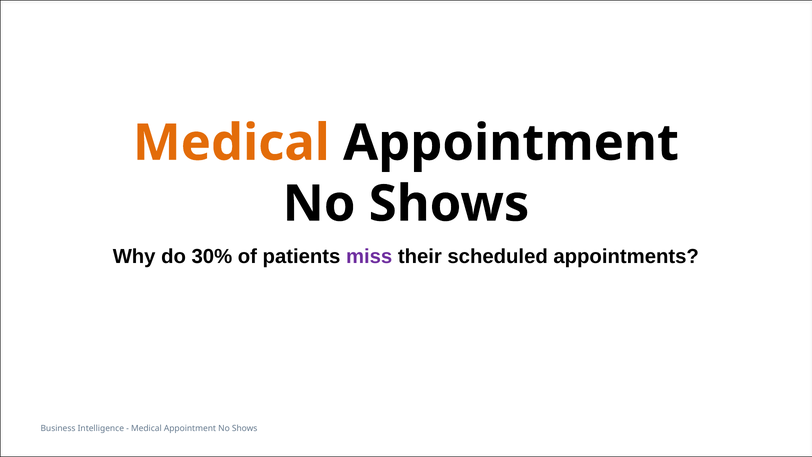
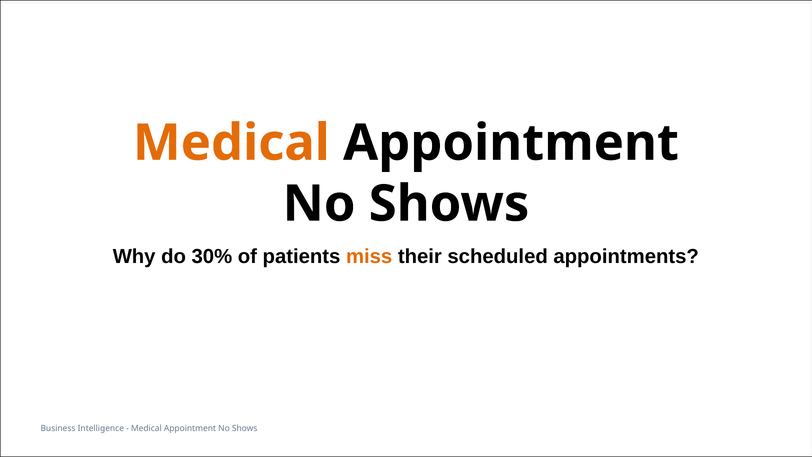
miss colour: purple -> orange (369, 257)
